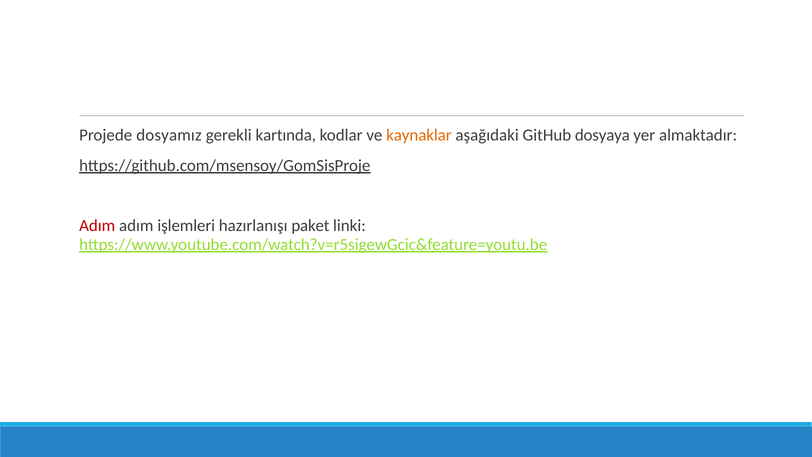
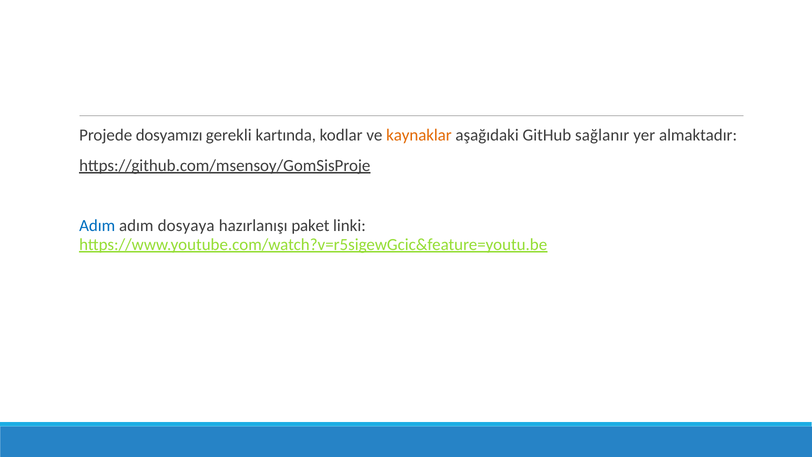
dosyamız: dosyamız -> dosyamızı (169, 135)
dosyaya: dosyaya -> sağlanır (602, 135)
Adım colour: red -> blue (97, 226)
işlemleri: işlemleri -> dosyaya (186, 226)
